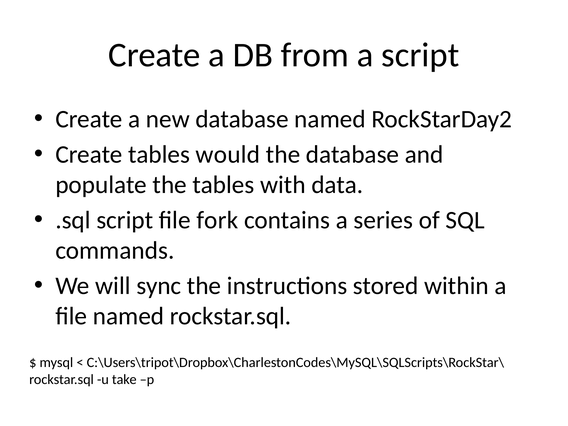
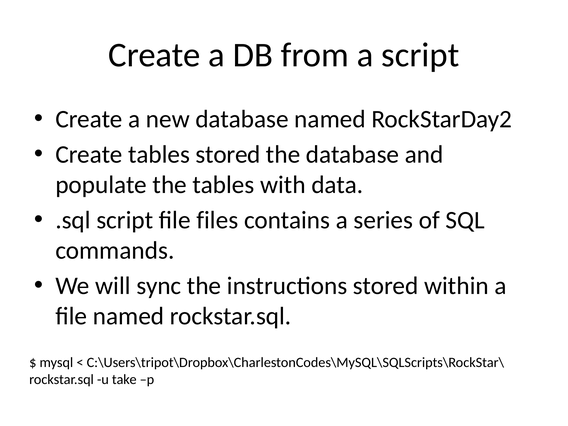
tables would: would -> stored (228, 155)
fork: fork -> files (217, 220)
